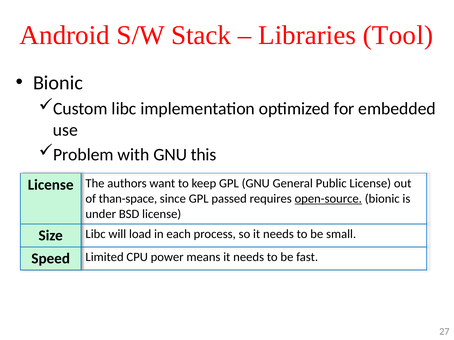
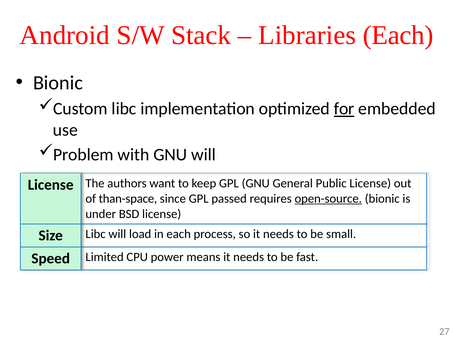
Libraries Tool: Tool -> Each (398, 35)
for underline: none -> present (344, 109)
GNU this: this -> will (204, 155)
